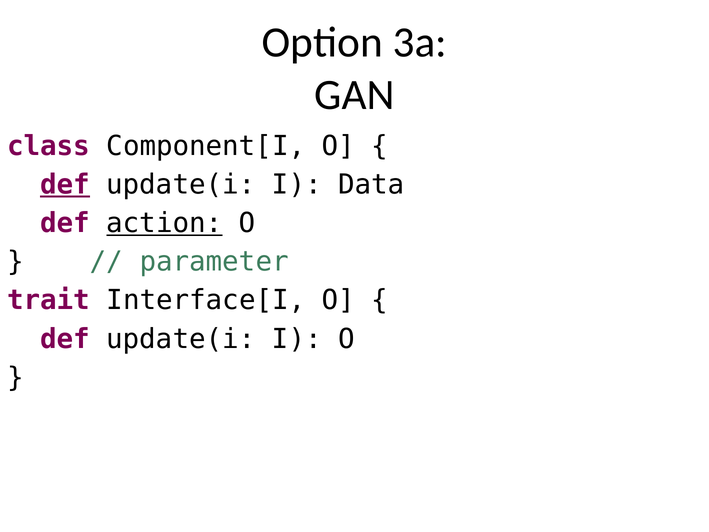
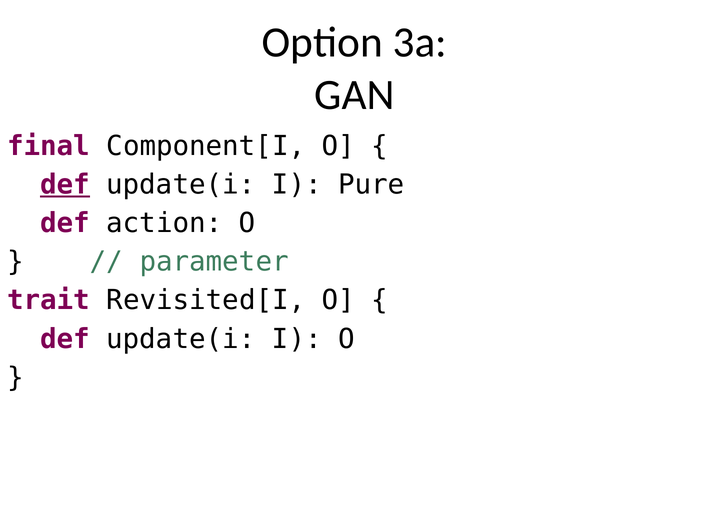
class: class -> final (49, 146)
Data: Data -> Pure (371, 185)
action underline: present -> none (164, 223)
Interface[I: Interface[I -> Revisited[I (206, 300)
